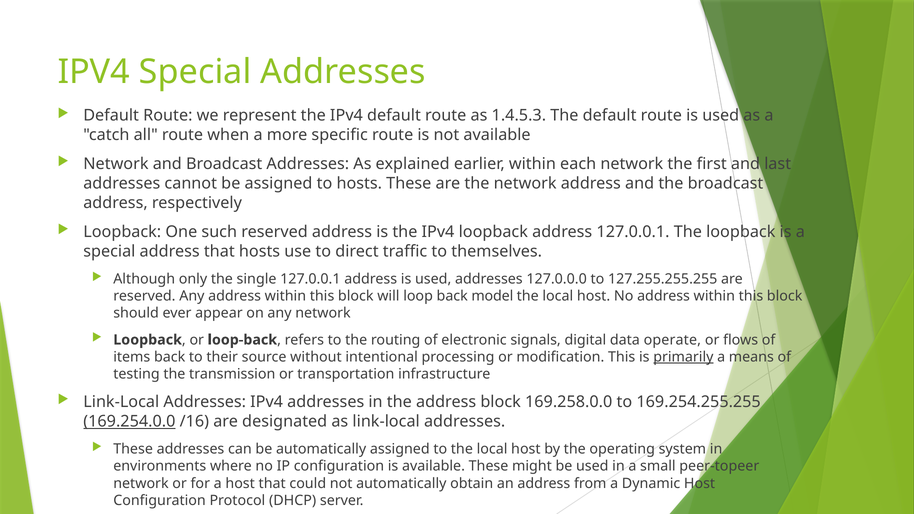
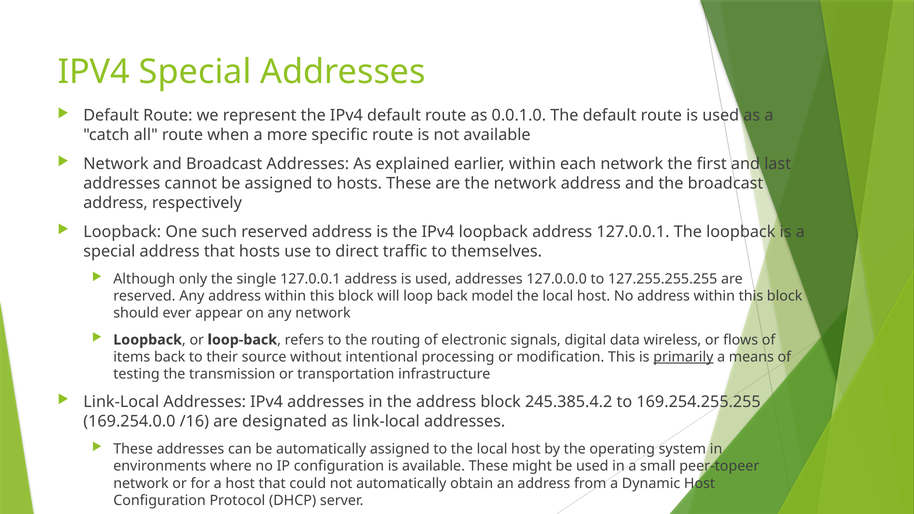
1.4.5.3: 1.4.5.3 -> 0.0.1.0 (519, 116)
operate: operate -> wireless (672, 340)
169.258.0.0: 169.258.0.0 -> 245.385.4.2 (569, 402)
169.254.0.0 underline: present -> none (129, 422)
